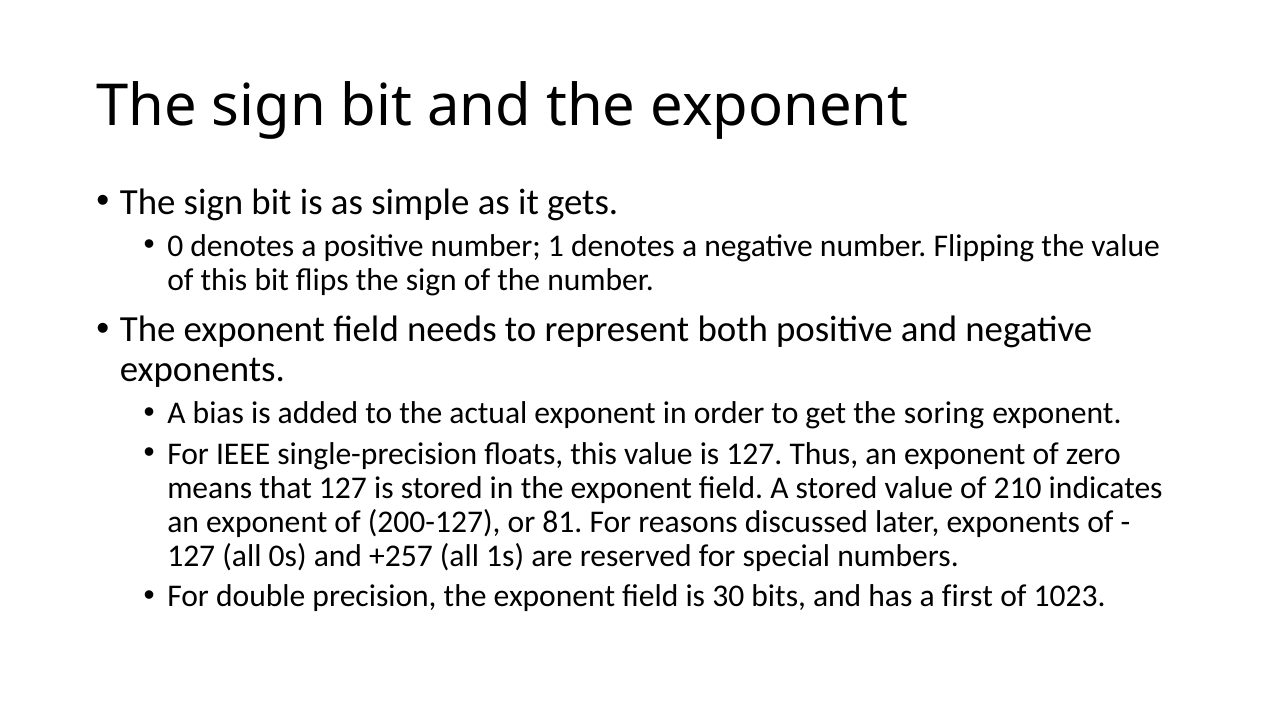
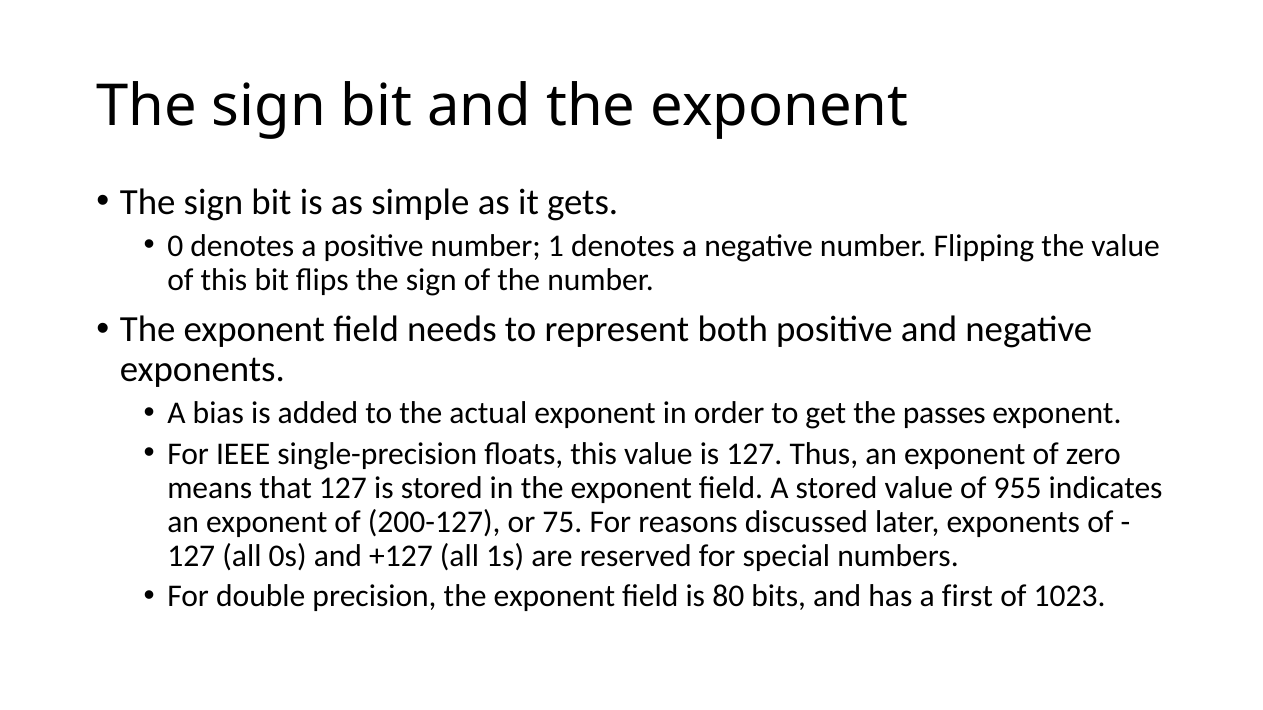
soring: soring -> passes (944, 413)
210: 210 -> 955 (1018, 488)
81: 81 -> 75 (562, 522)
+257: +257 -> +127 (401, 556)
30: 30 -> 80 (728, 597)
